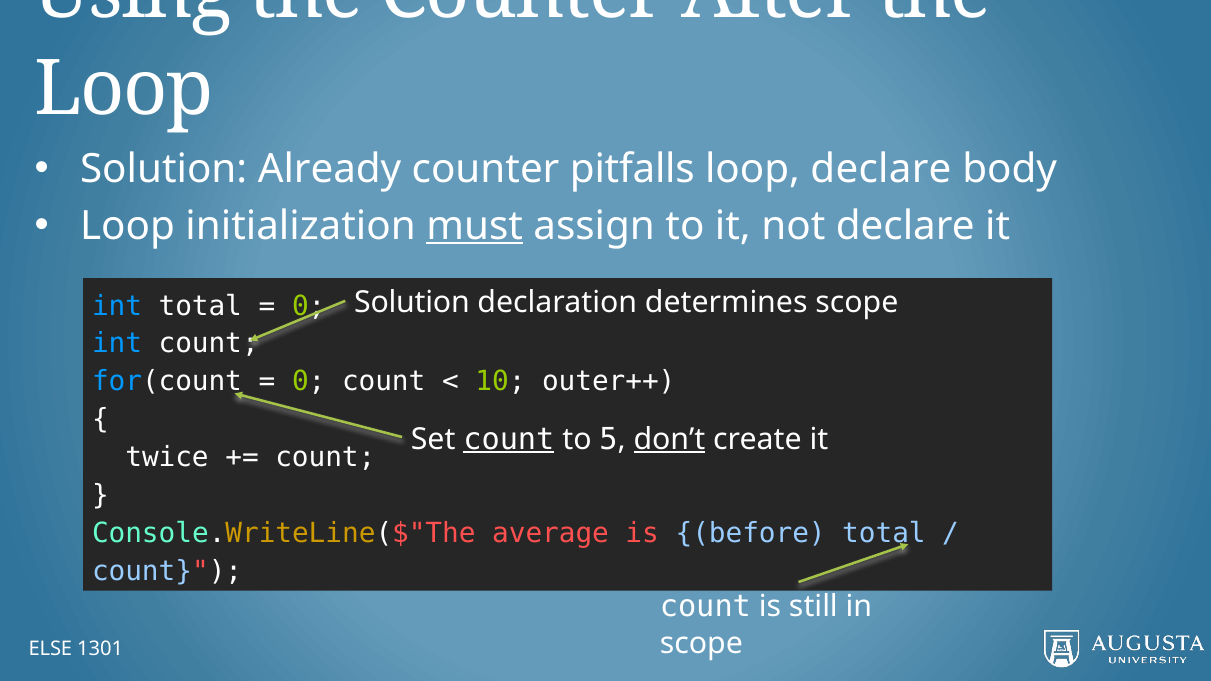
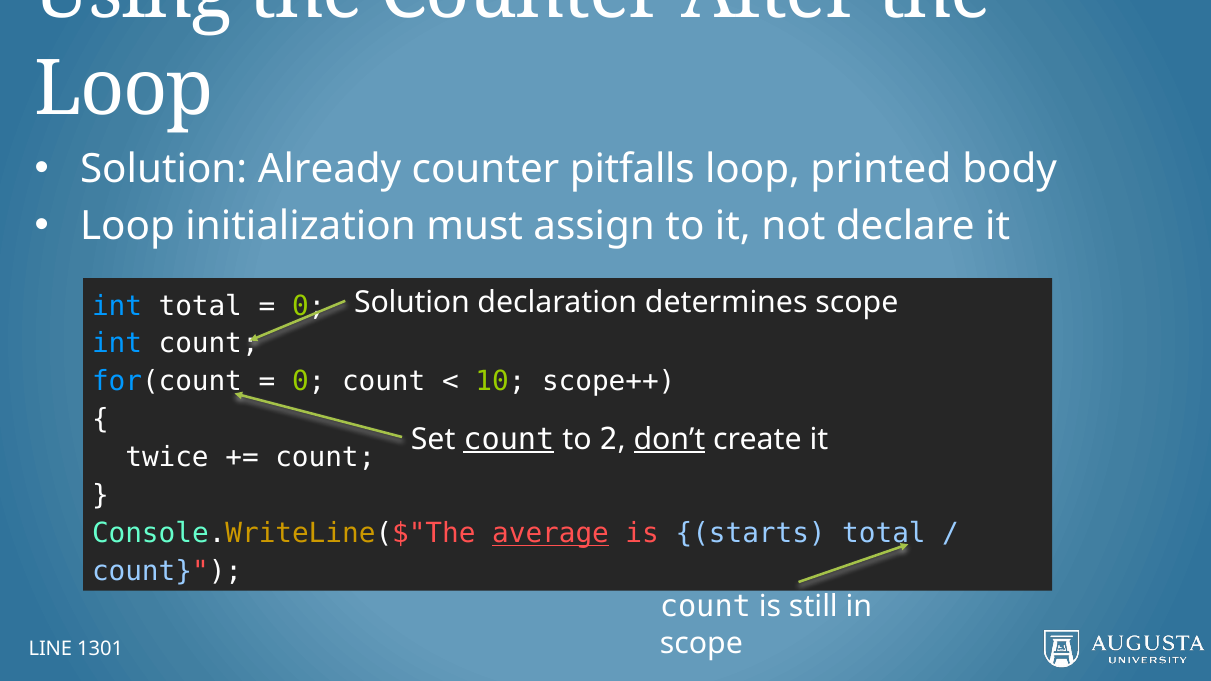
loop declare: declare -> printed (881, 169)
must underline: present -> none (475, 226)
outer++: outer++ -> scope++ (609, 382)
5: 5 -> 2 (609, 439)
average underline: none -> present (551, 534)
before: before -> starts (751, 534)
ELSE: ELSE -> LINE (50, 649)
